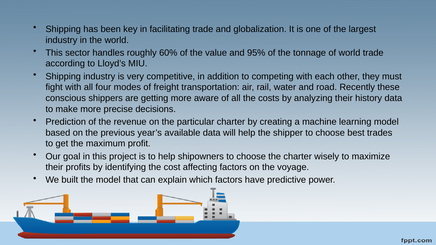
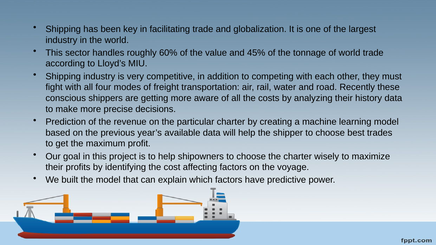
95%: 95% -> 45% (256, 53)
